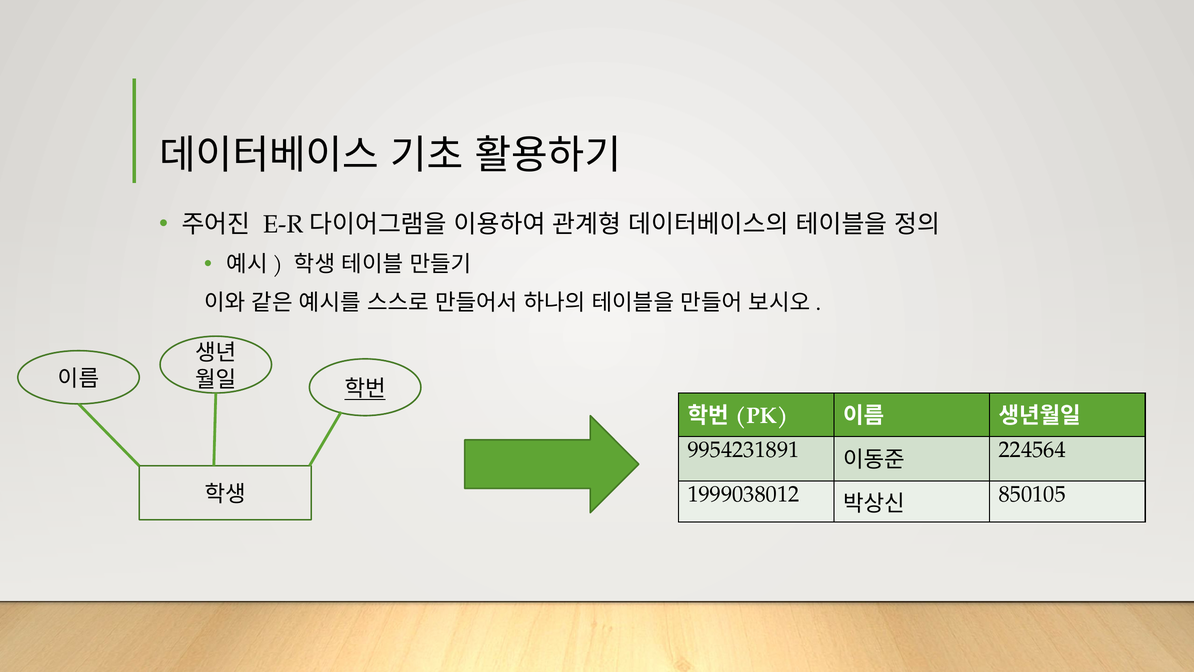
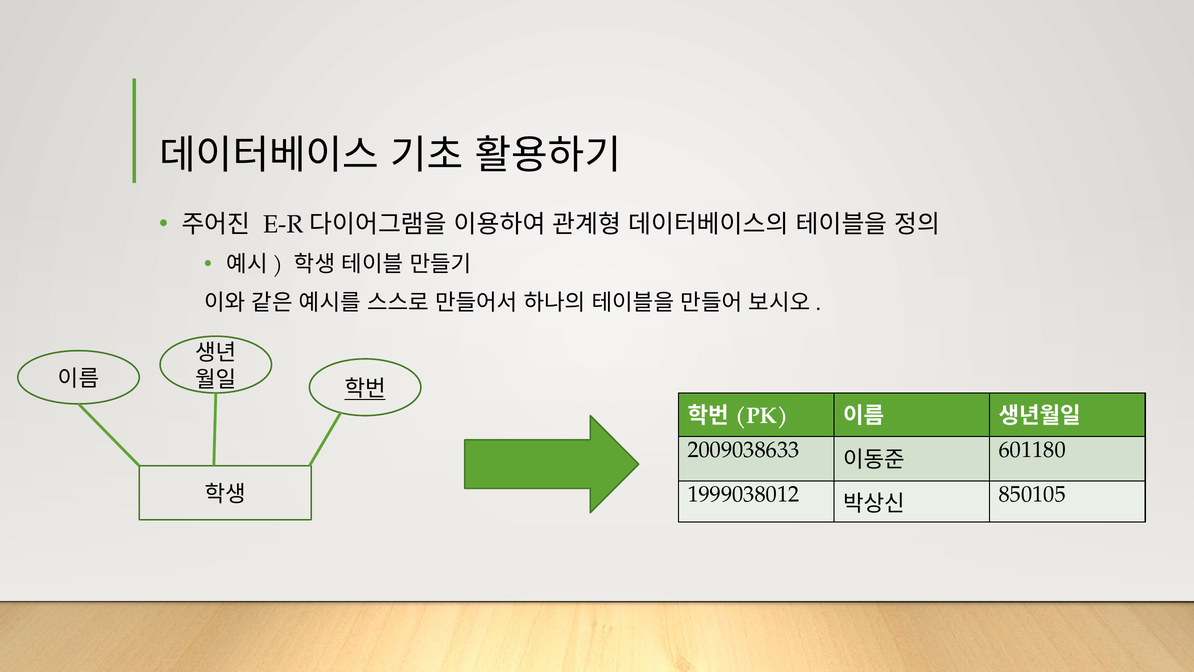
9954231891: 9954231891 -> 2009038633 (743, 450)
224564: 224564 -> 601180 (1032, 450)
